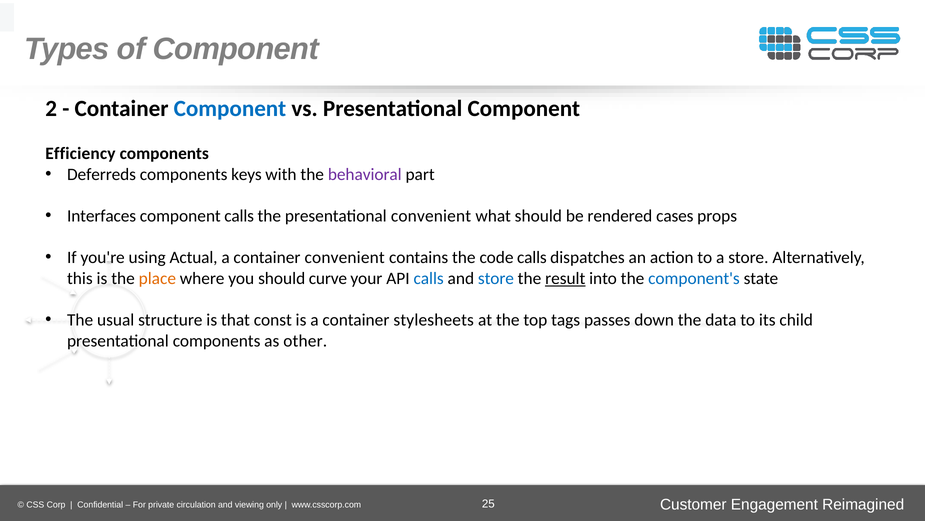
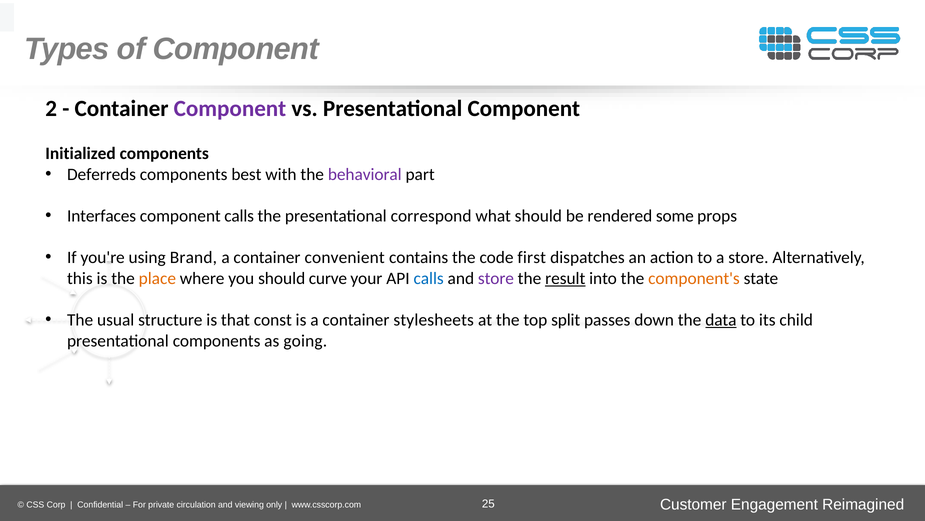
Component colour: blue -> purple (230, 109)
Efficiency: Efficiency -> Initialized (81, 153)
keys: keys -> best (246, 174)
convenient: convenient -> correspond (431, 216)
cases: cases -> some (675, 216)
using Actual: Actual -> Brand (193, 257)
code calls: calls -> first (532, 257)
store colour: blue -> purple (496, 278)
component's colour: blue -> orange (694, 278)
tags: tags -> split (566, 320)
data underline: none -> present (721, 320)
other: other -> going (305, 341)
